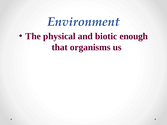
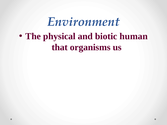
enough: enough -> human (134, 36)
